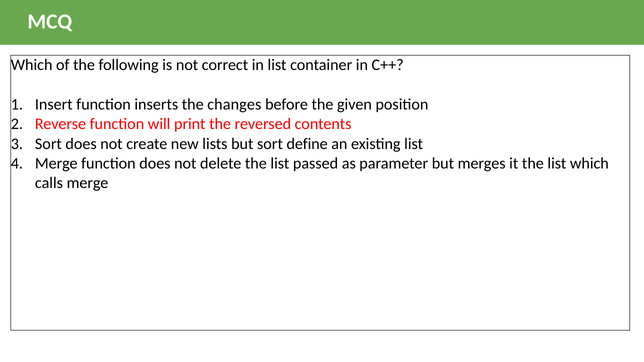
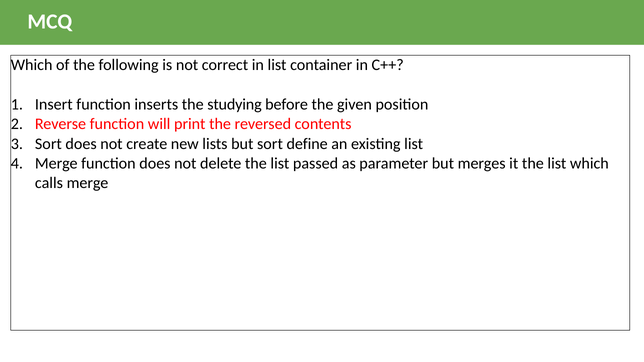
changes: changes -> studying (234, 105)
